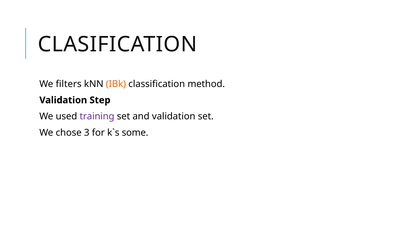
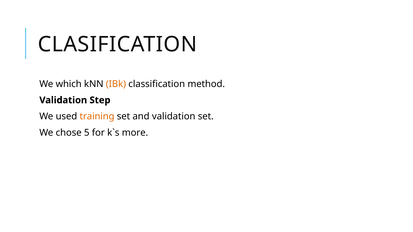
filters: filters -> which (69, 84)
training colour: purple -> orange (97, 117)
3: 3 -> 5 (87, 133)
some: some -> more (135, 133)
